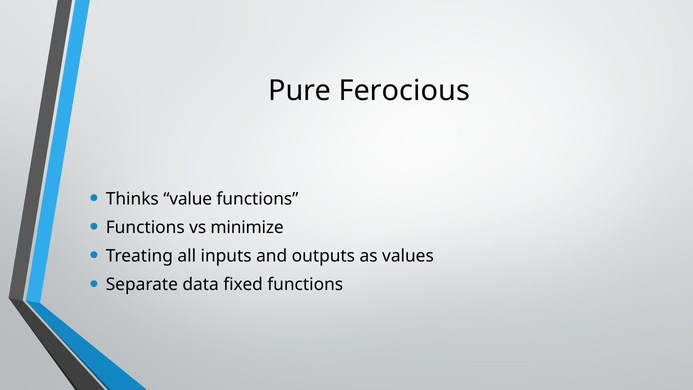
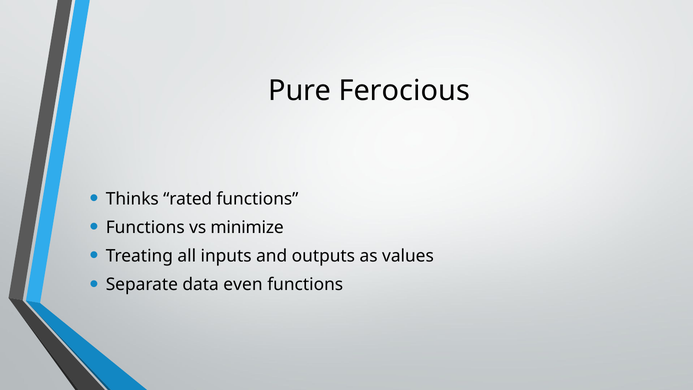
value: value -> rated (188, 199)
fixed: fixed -> even (243, 284)
